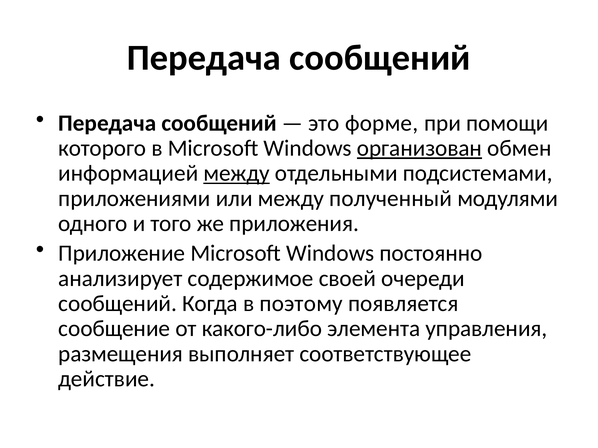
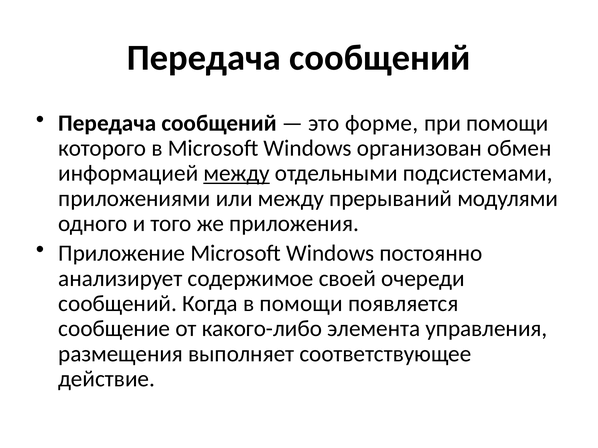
организован underline: present -> none (419, 148)
полученный: полученный -> прерываний (391, 199)
в поэтому: поэтому -> помощи (301, 304)
